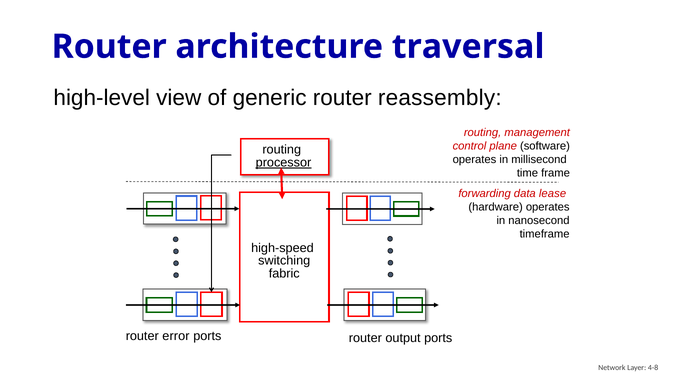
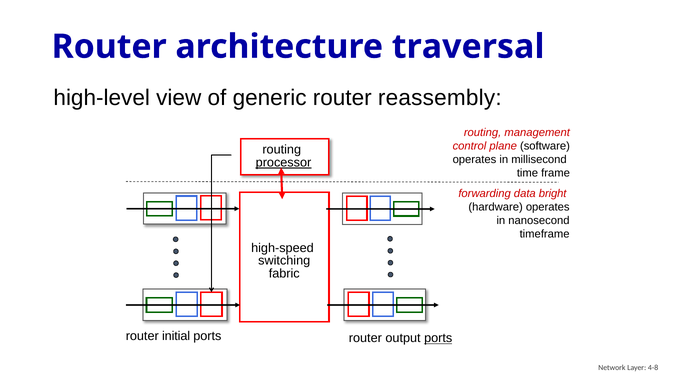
lease: lease -> bright (553, 194)
error: error -> initial (176, 336)
ports underline: none -> present (438, 338)
